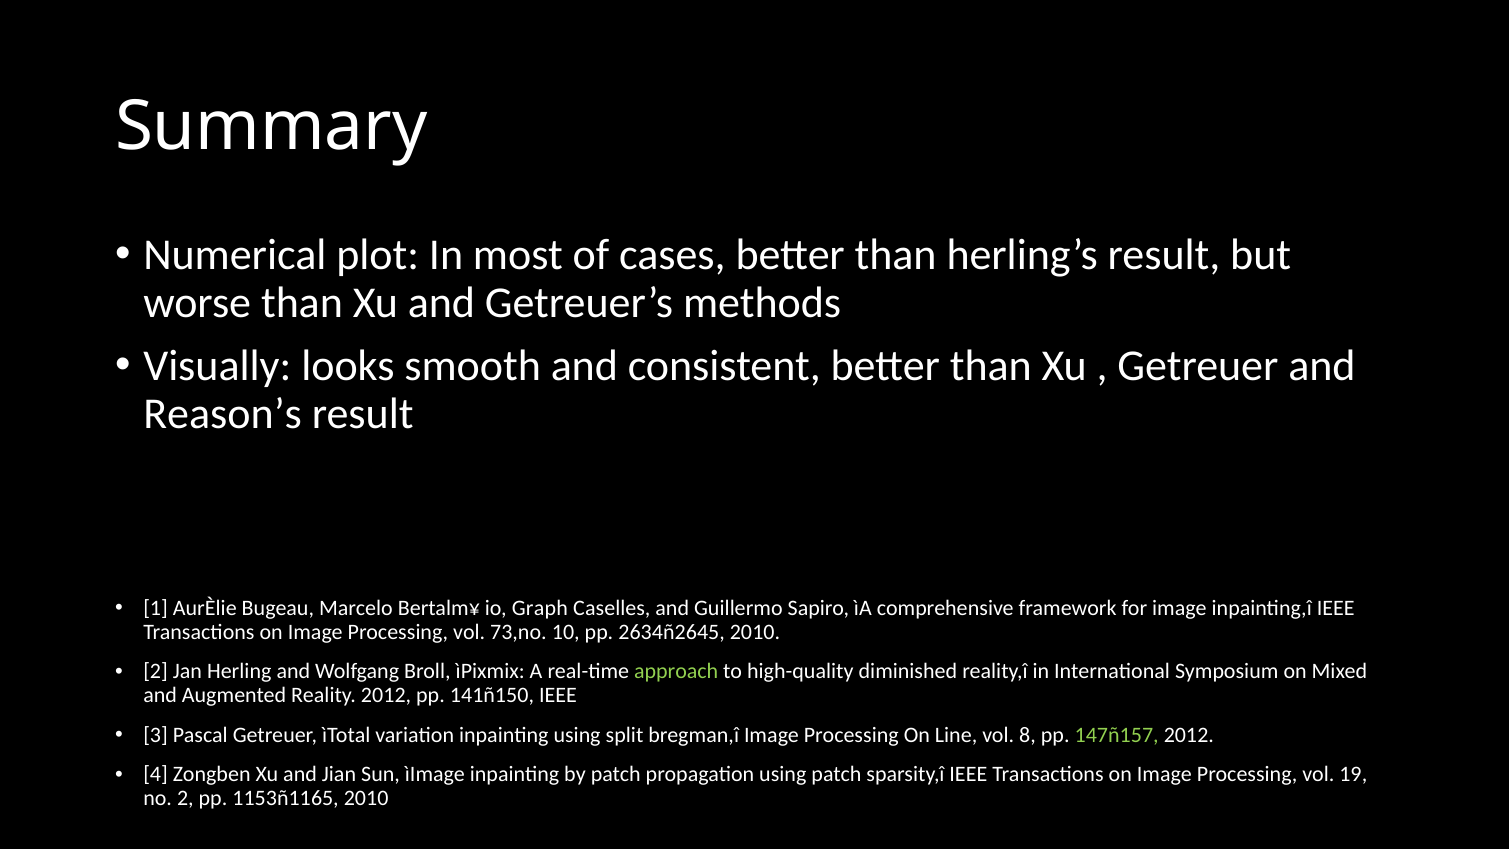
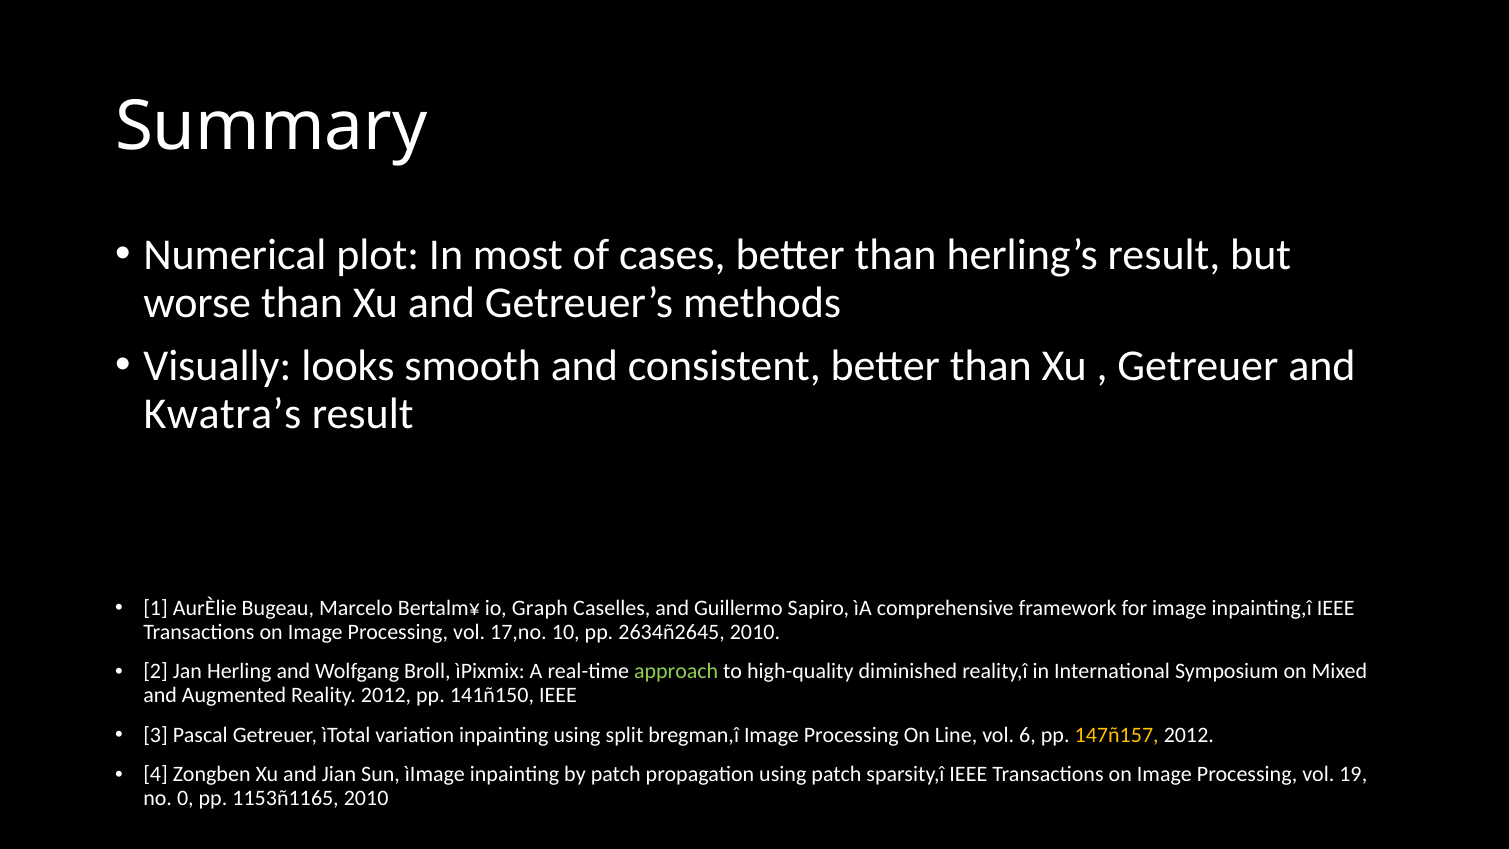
Reason’s: Reason’s -> Kwatra’s (222, 413)
73,no: 73,no -> 17,no (518, 632)
8: 8 -> 6 (1028, 735)
147ñ157 colour: light green -> yellow (1117, 735)
no 2: 2 -> 0 (185, 798)
